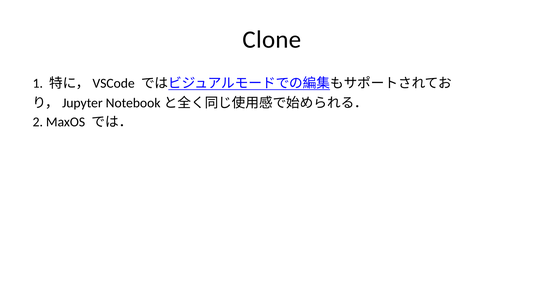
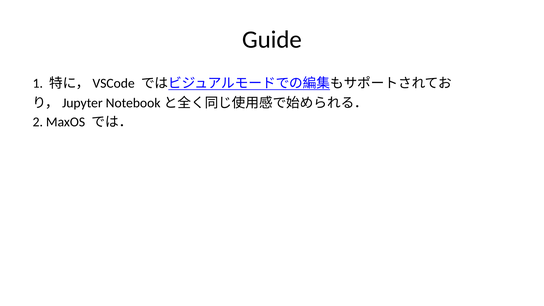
Clone: Clone -> Guide (272, 39)
